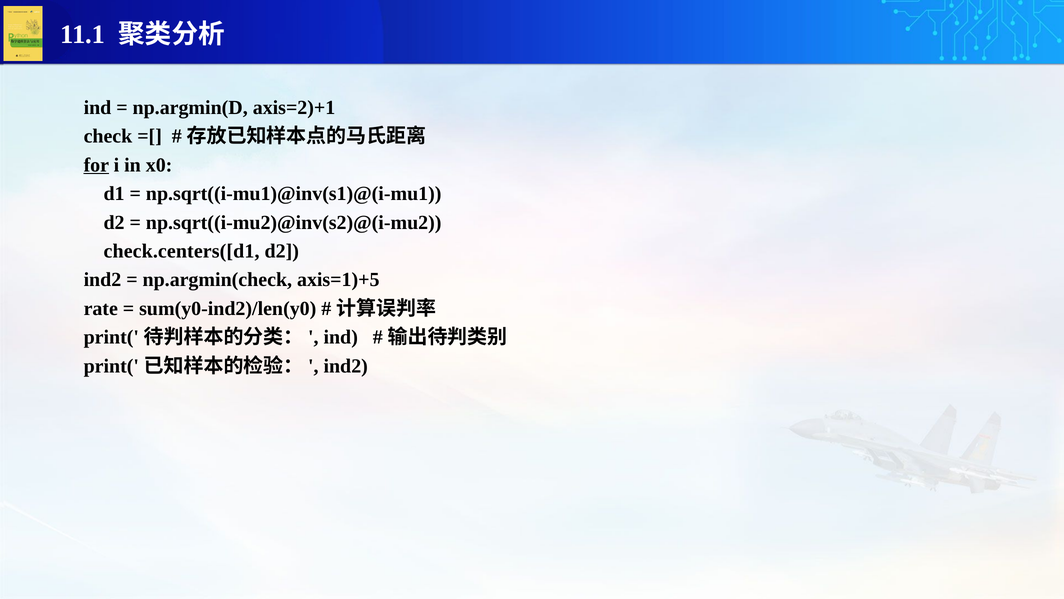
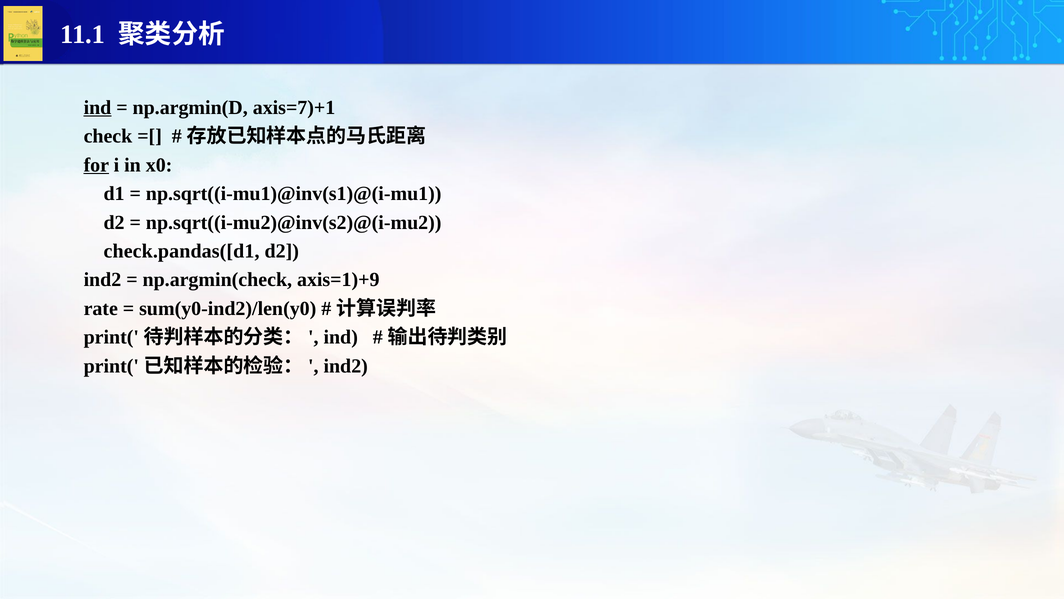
ind underline: none -> present (97, 107)
axis=2)+1: axis=2)+1 -> axis=7)+1 (294, 107)
check.centers([d1: check.centers([d1 -> check.pandas([d1 (182, 251)
axis=1)+5: axis=1)+5 -> axis=1)+9 (338, 280)
